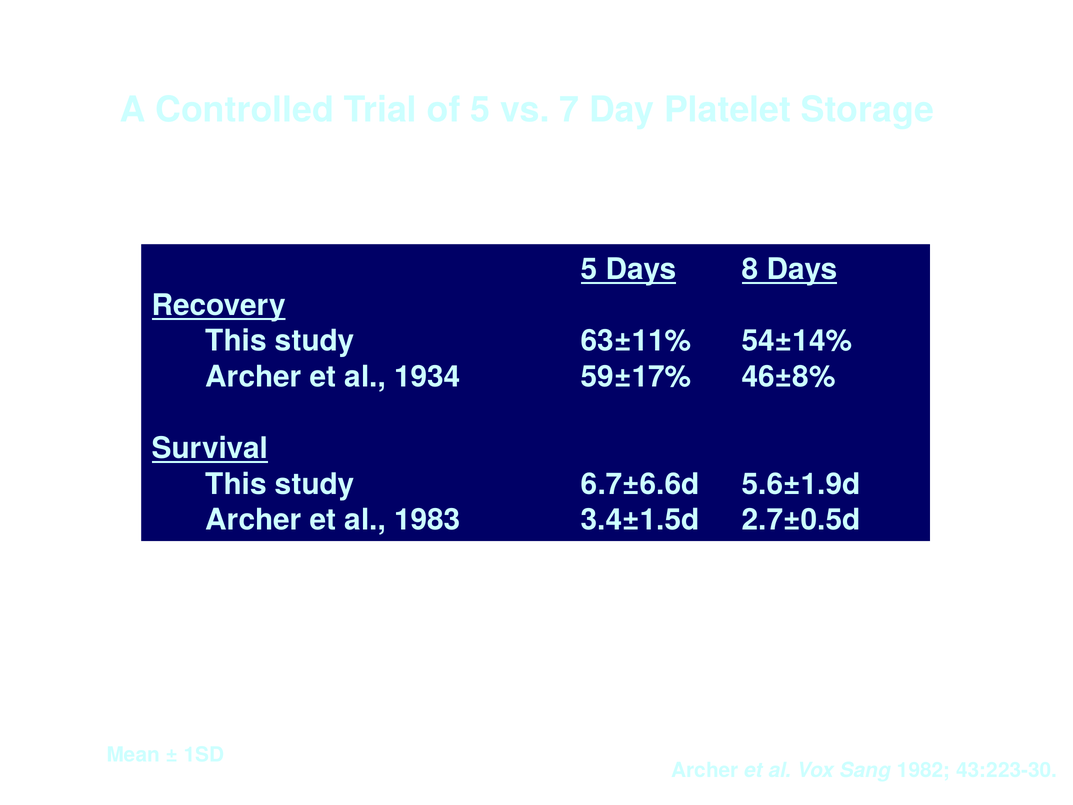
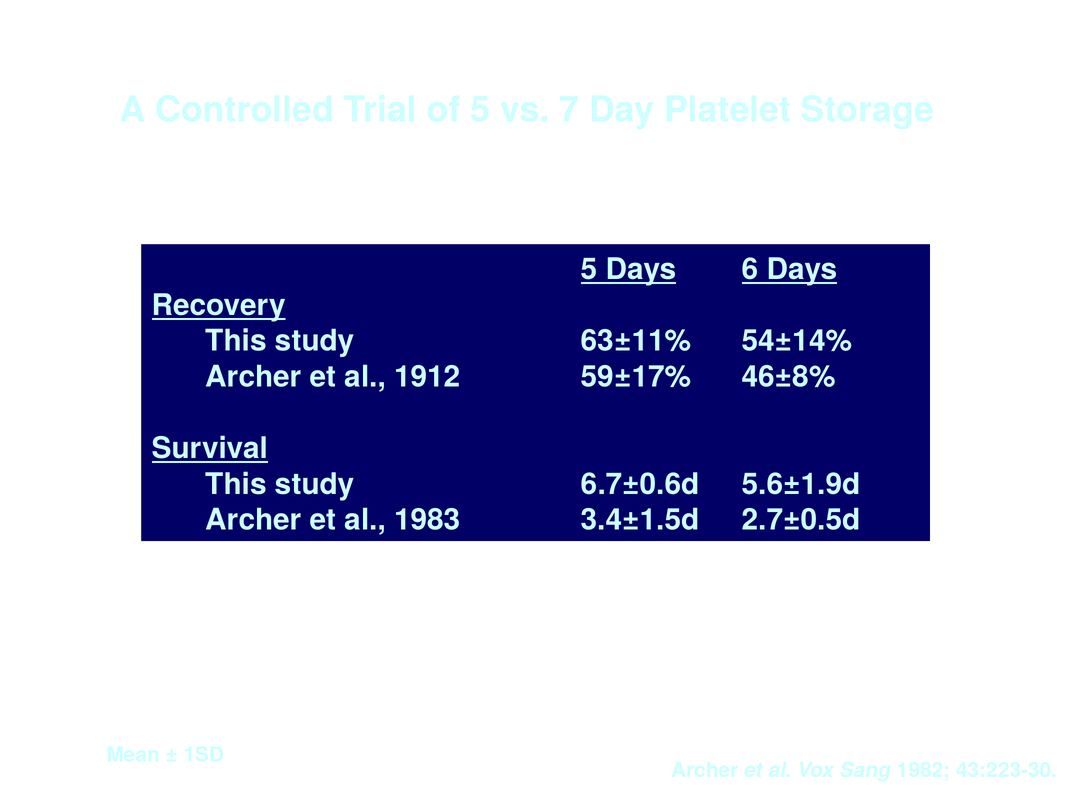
8: 8 -> 6 (750, 269)
1934: 1934 -> 1912 (427, 377)
6.7±6.6d: 6.7±6.6d -> 6.7±0.6d (640, 484)
